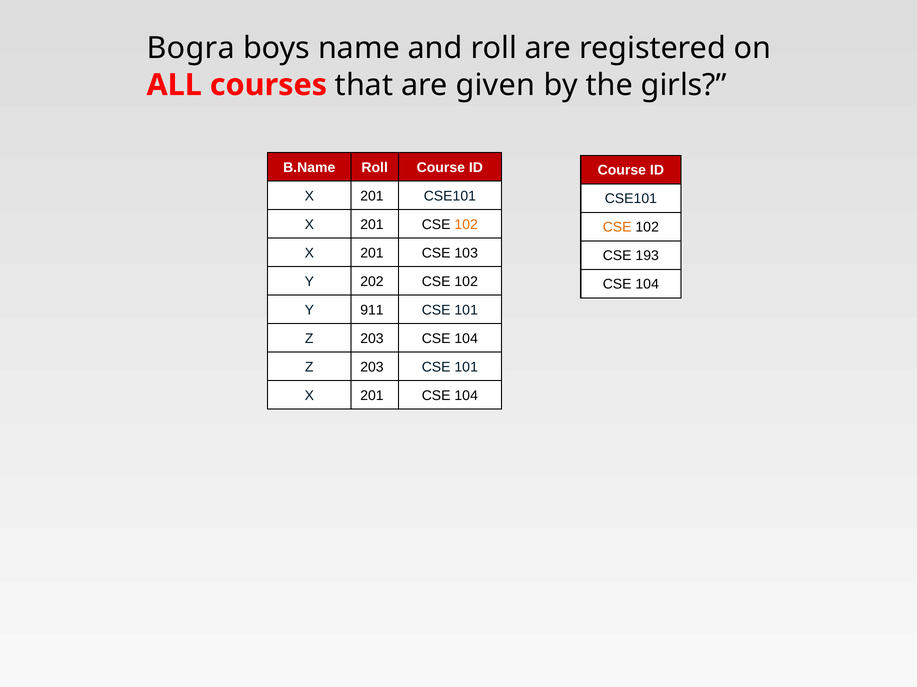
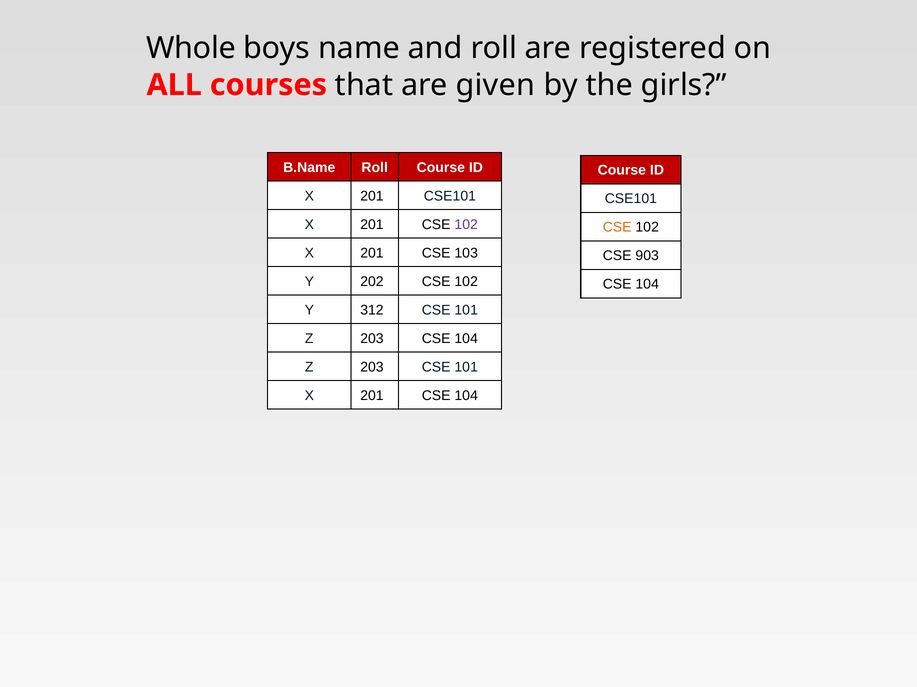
Bogra: Bogra -> Whole (191, 48)
102 colour: orange -> purple (466, 225)
193: 193 -> 903 (647, 256)
911: 911 -> 312 (372, 310)
